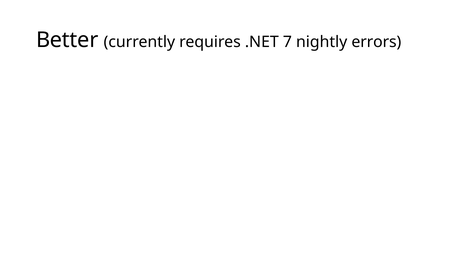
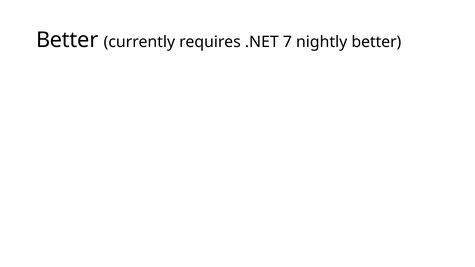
nightly errors: errors -> better (376, 42)
